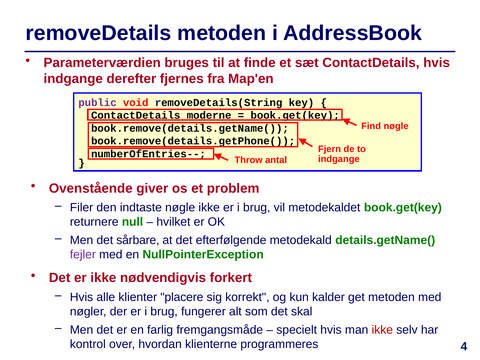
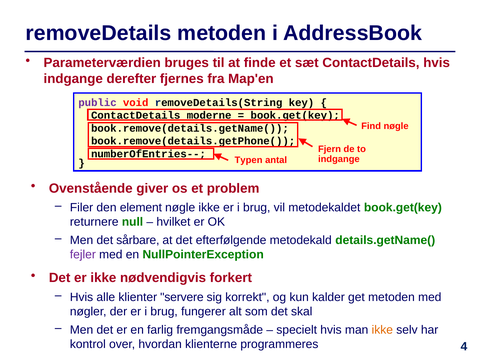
Throw: Throw -> Typen (249, 160)
indtaste: indtaste -> element (141, 207)
placere: placere -> servere (182, 297)
ikke colour: red -> orange (382, 330)
